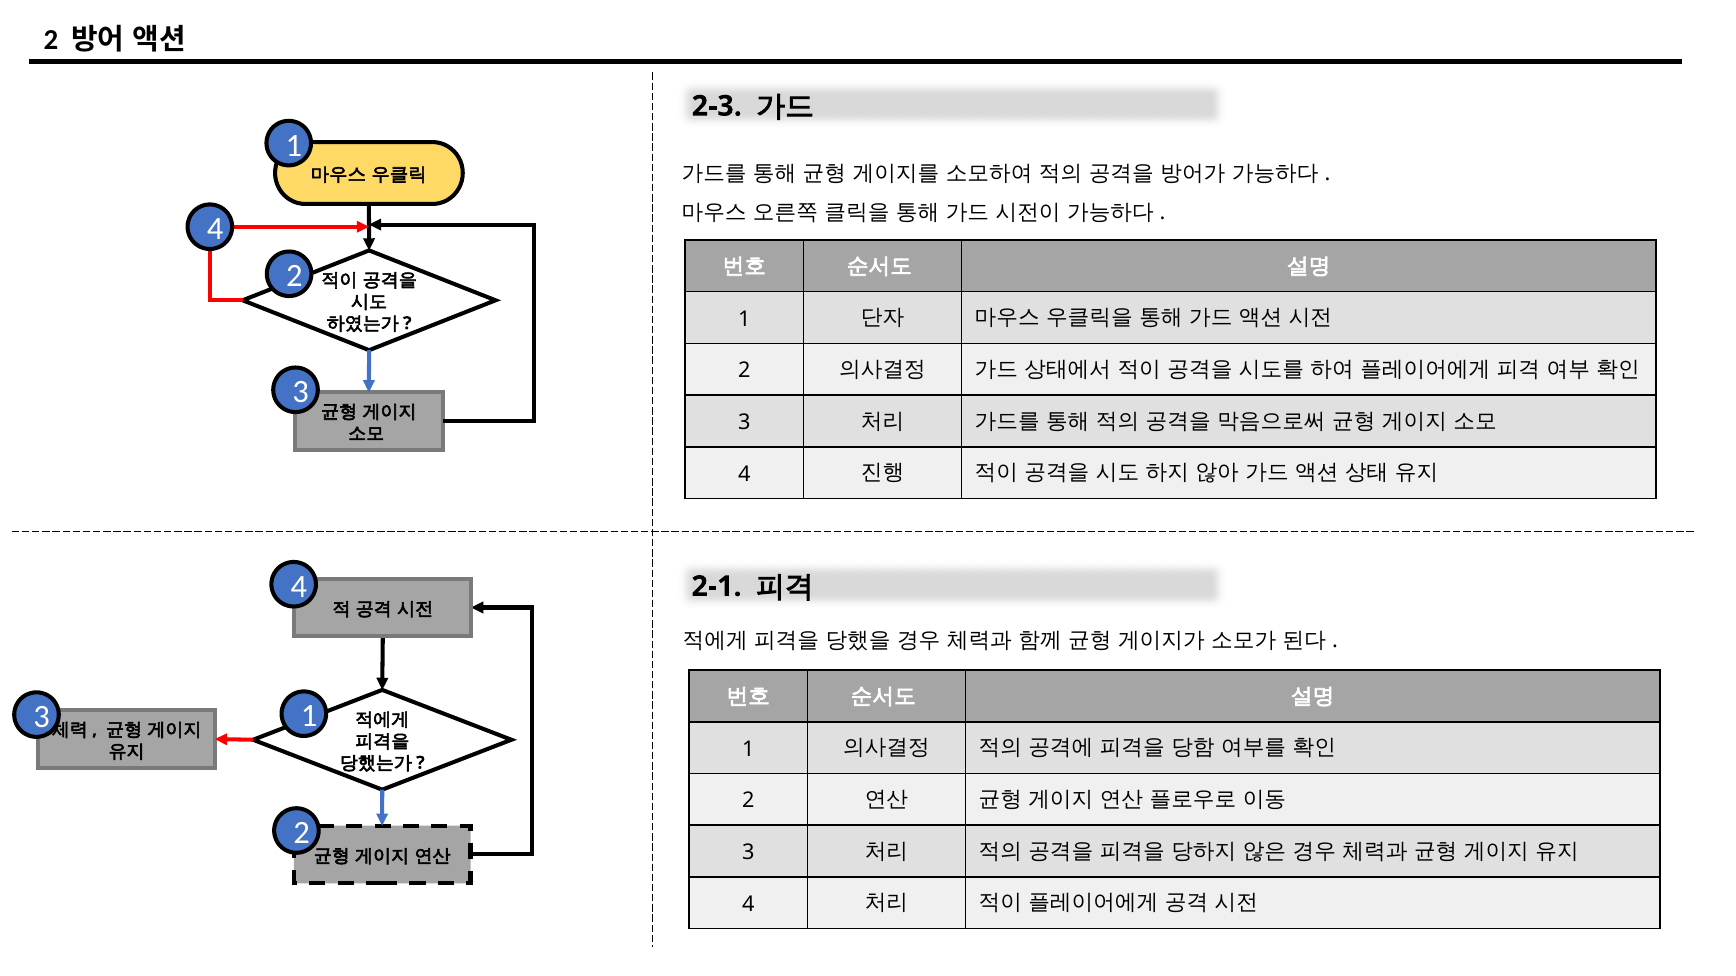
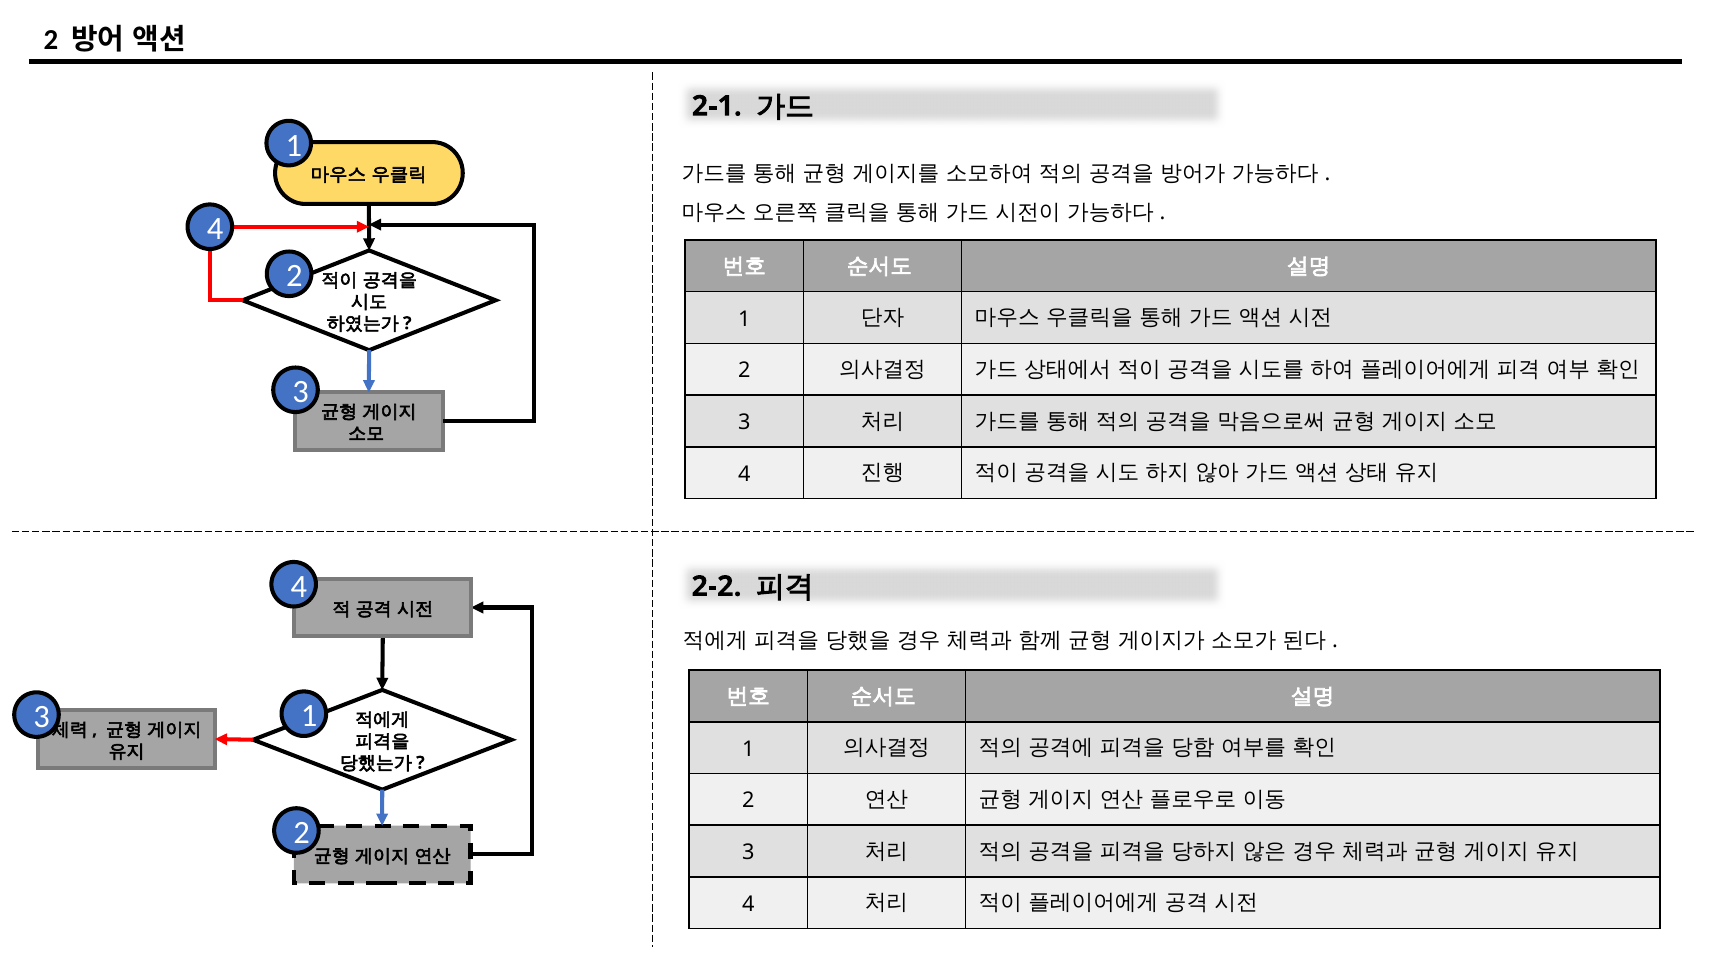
2-3: 2-3 -> 2-1 (717, 106)
2-1: 2-1 -> 2-2 (717, 587)
